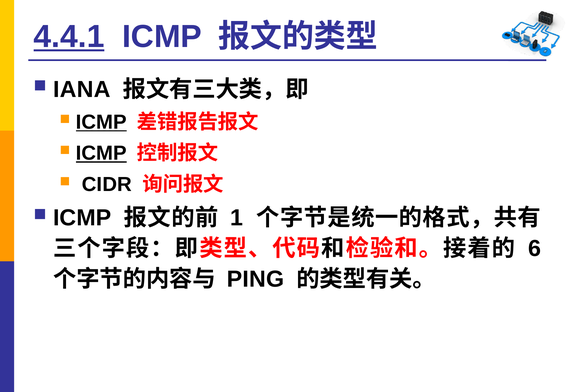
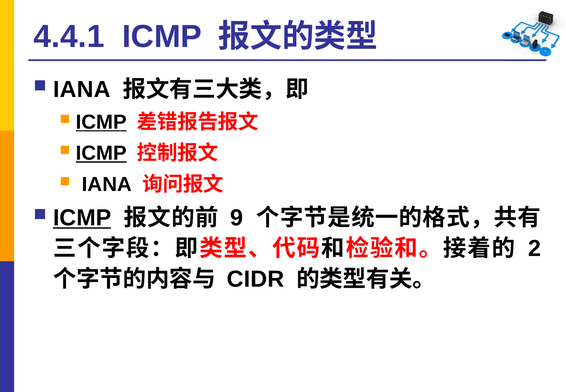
4.4.1 underline: present -> none (69, 36)
CIDR: CIDR -> IANA (107, 184)
ICMP underline: none -> present (82, 218)
1: 1 -> 9 (237, 218)
6: 6 -> 2 (535, 249)
PING: PING -> CIDR (256, 279)
